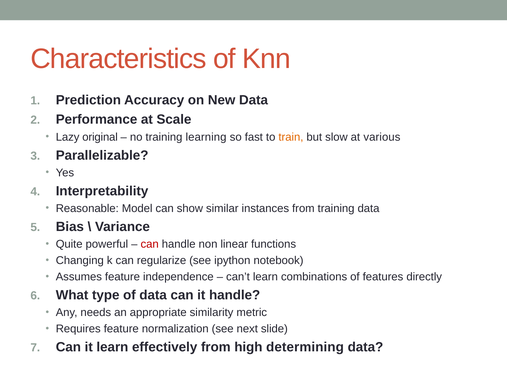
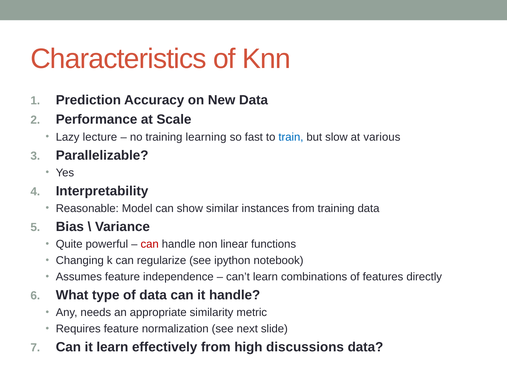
original: original -> lecture (100, 137)
train colour: orange -> blue (291, 137)
determining: determining -> discussions (305, 347)
